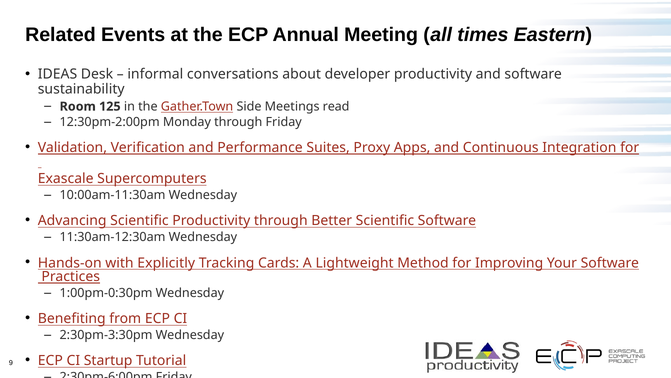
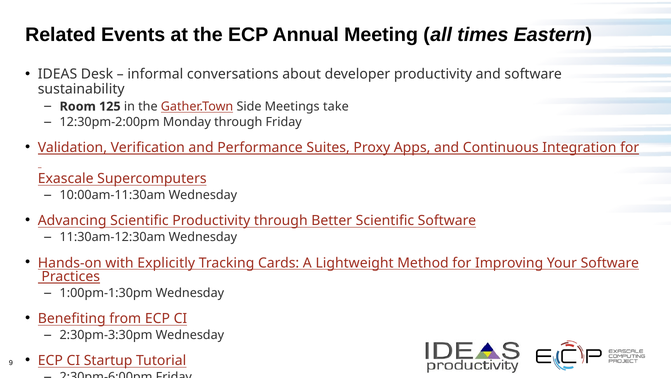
read: read -> take (336, 106)
1:00pm-0:30pm: 1:00pm-0:30pm -> 1:00pm-1:30pm (106, 293)
